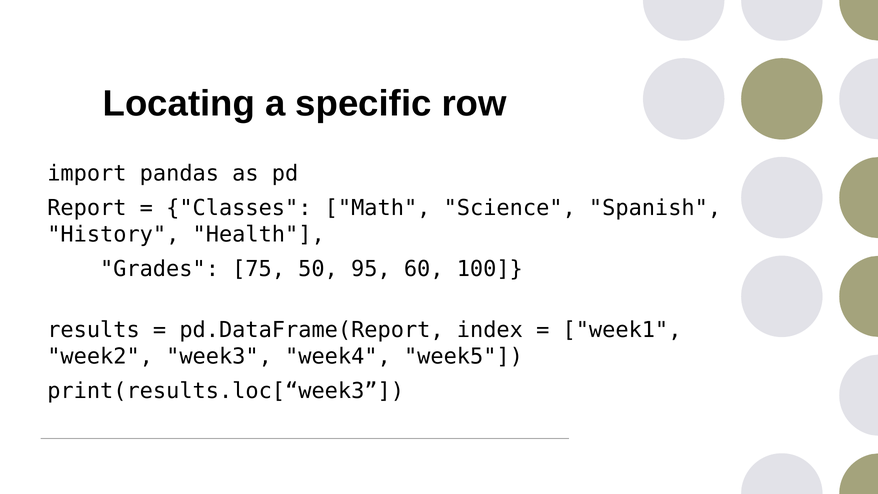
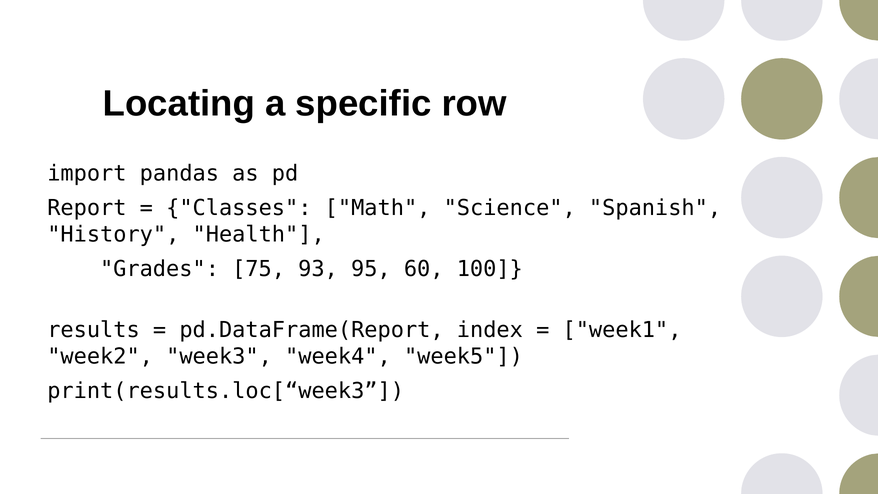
50: 50 -> 93 (318, 269)
